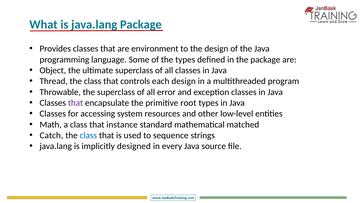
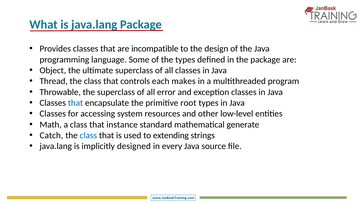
environment: environment -> incompatible (155, 49)
each design: design -> makes (184, 81)
that colour: purple -> blue (76, 103)
matched: matched -> generate (243, 125)
sequence: sequence -> extending (171, 136)
